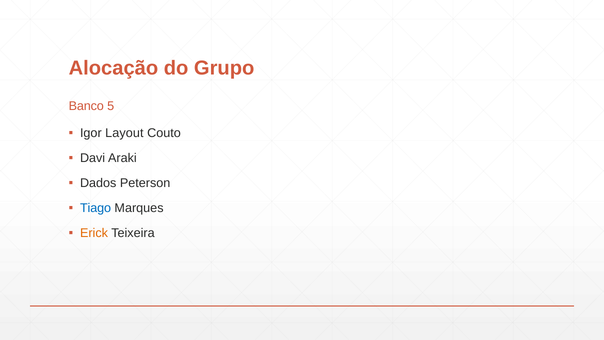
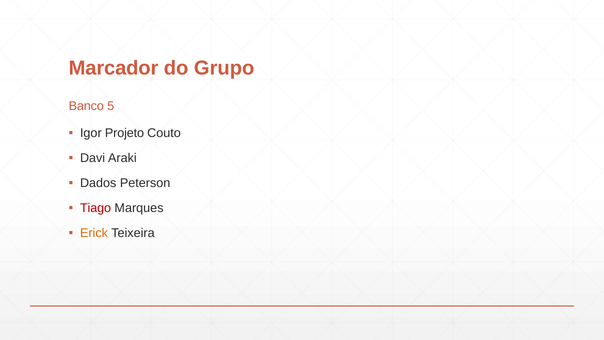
Alocação: Alocação -> Marcador (114, 68)
Layout: Layout -> Projeto (125, 133)
Tiago colour: blue -> red (96, 208)
